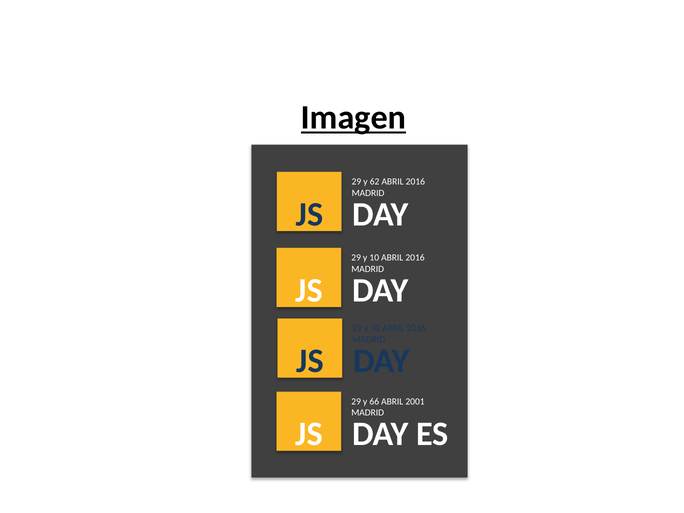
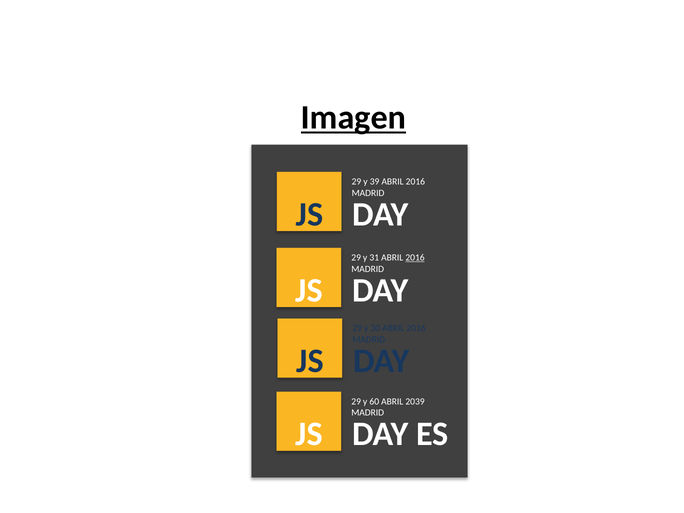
62: 62 -> 39 (375, 182)
10: 10 -> 31 (374, 258)
2016 underline: none -> present (415, 258)
66: 66 -> 60 (374, 401)
2001: 2001 -> 2039 (415, 401)
